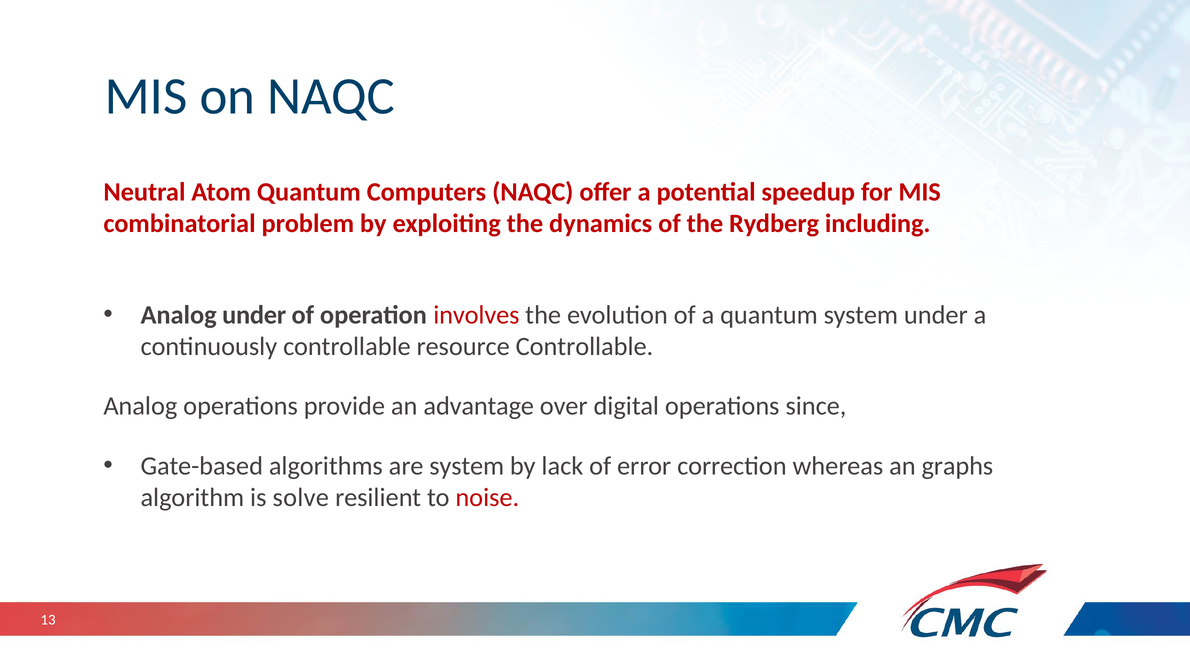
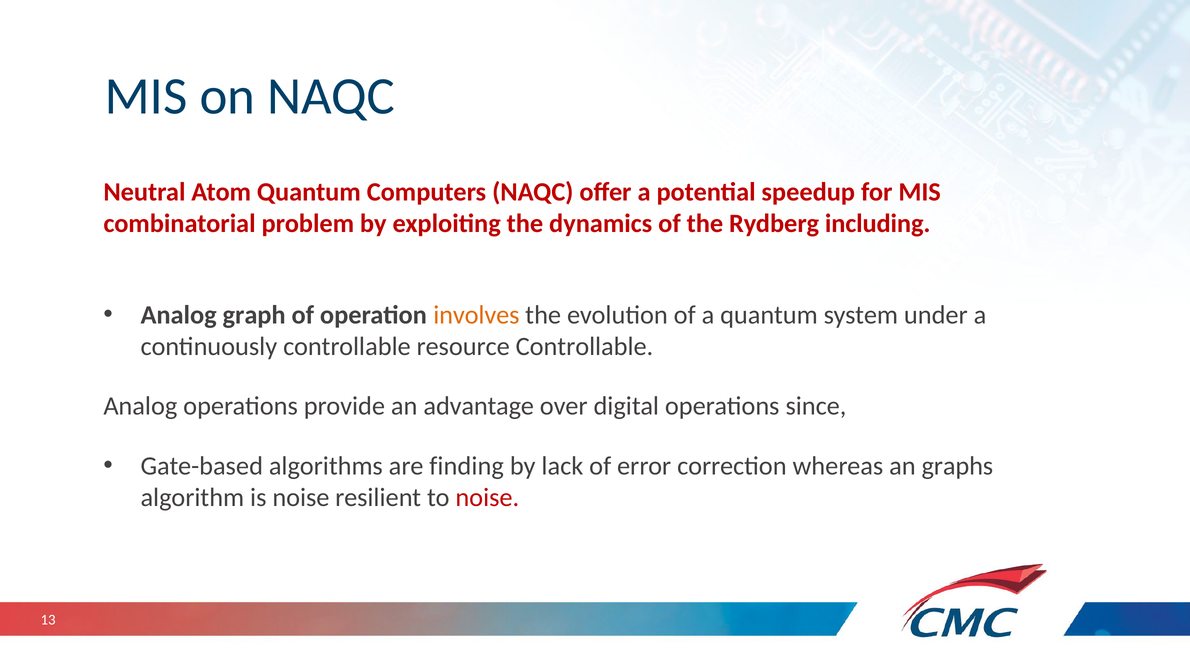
Analog under: under -> graph (254, 315)
involves colour: red -> orange (476, 315)
are system: system -> finding (467, 466)
is solve: solve -> noise (301, 498)
